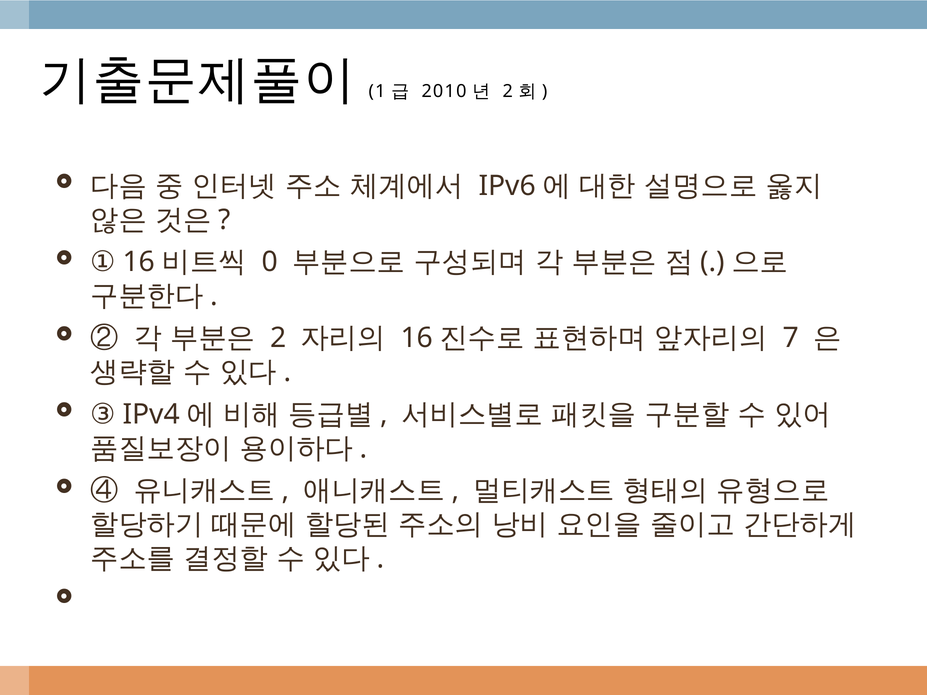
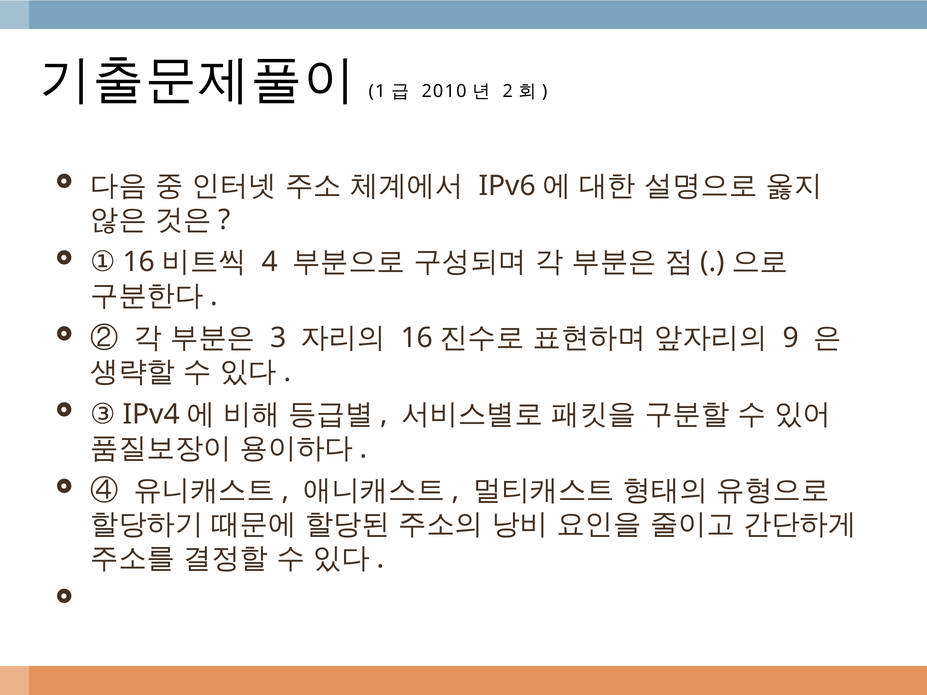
0: 0 -> 4 (270, 262)
2: 2 -> 3 (278, 338)
7: 7 -> 9 (791, 338)
